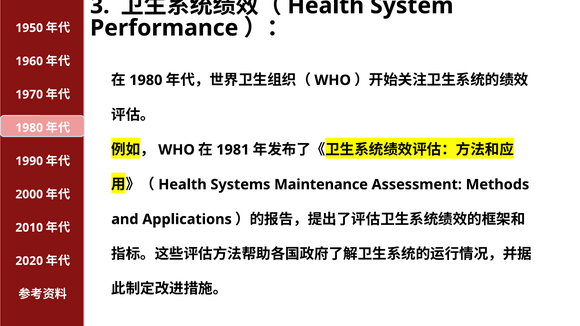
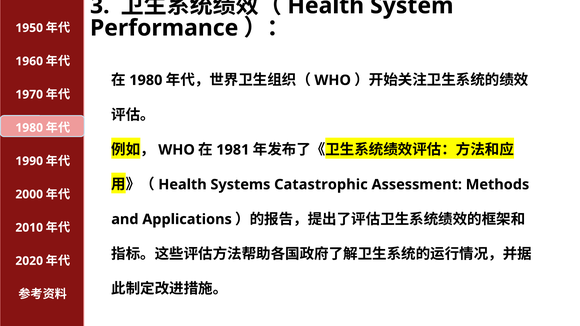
Maintenance: Maintenance -> Catastrophic (321, 185)
